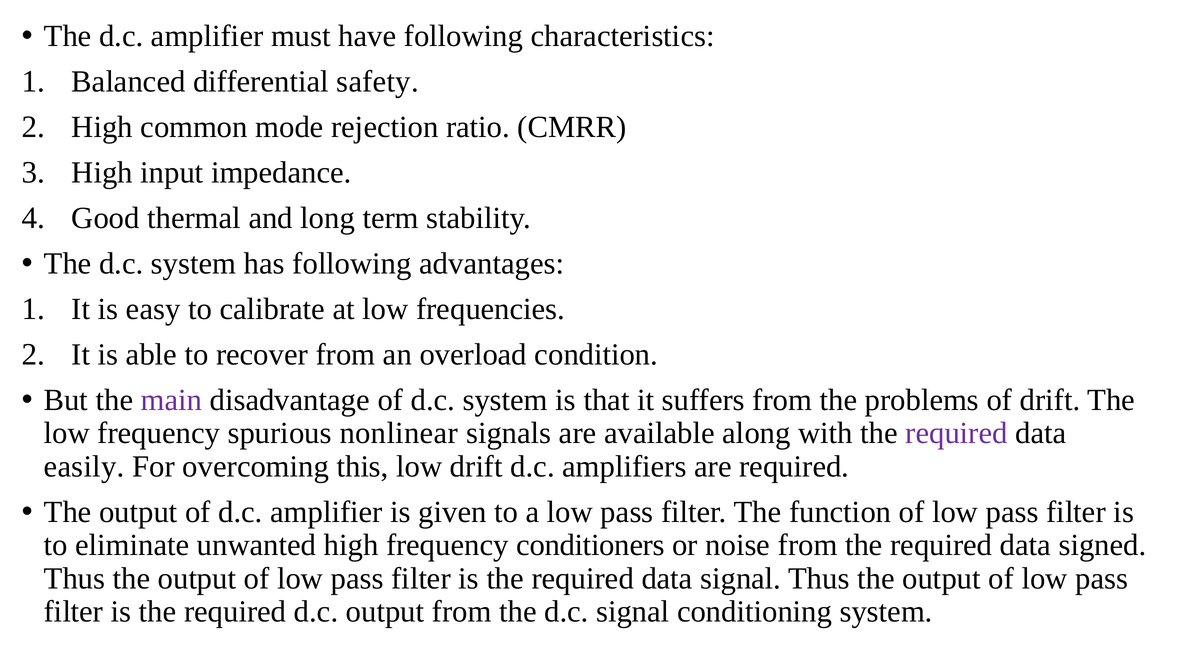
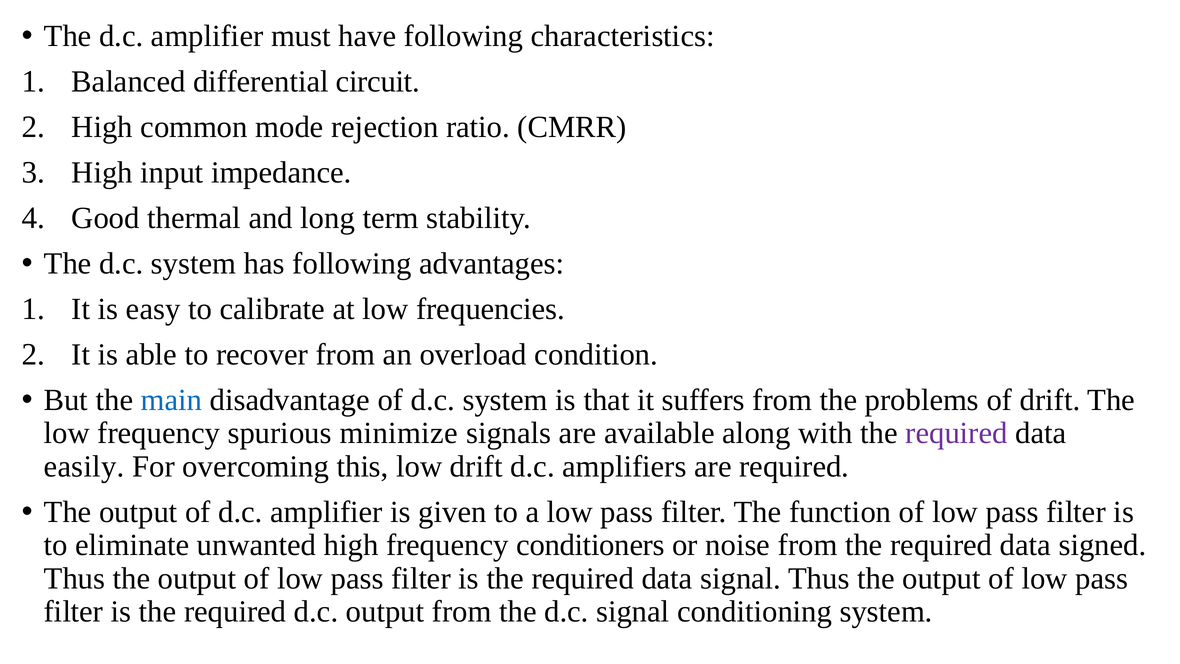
safety: safety -> circuit (378, 82)
main colour: purple -> blue (171, 400)
nonlinear: nonlinear -> minimize (399, 433)
